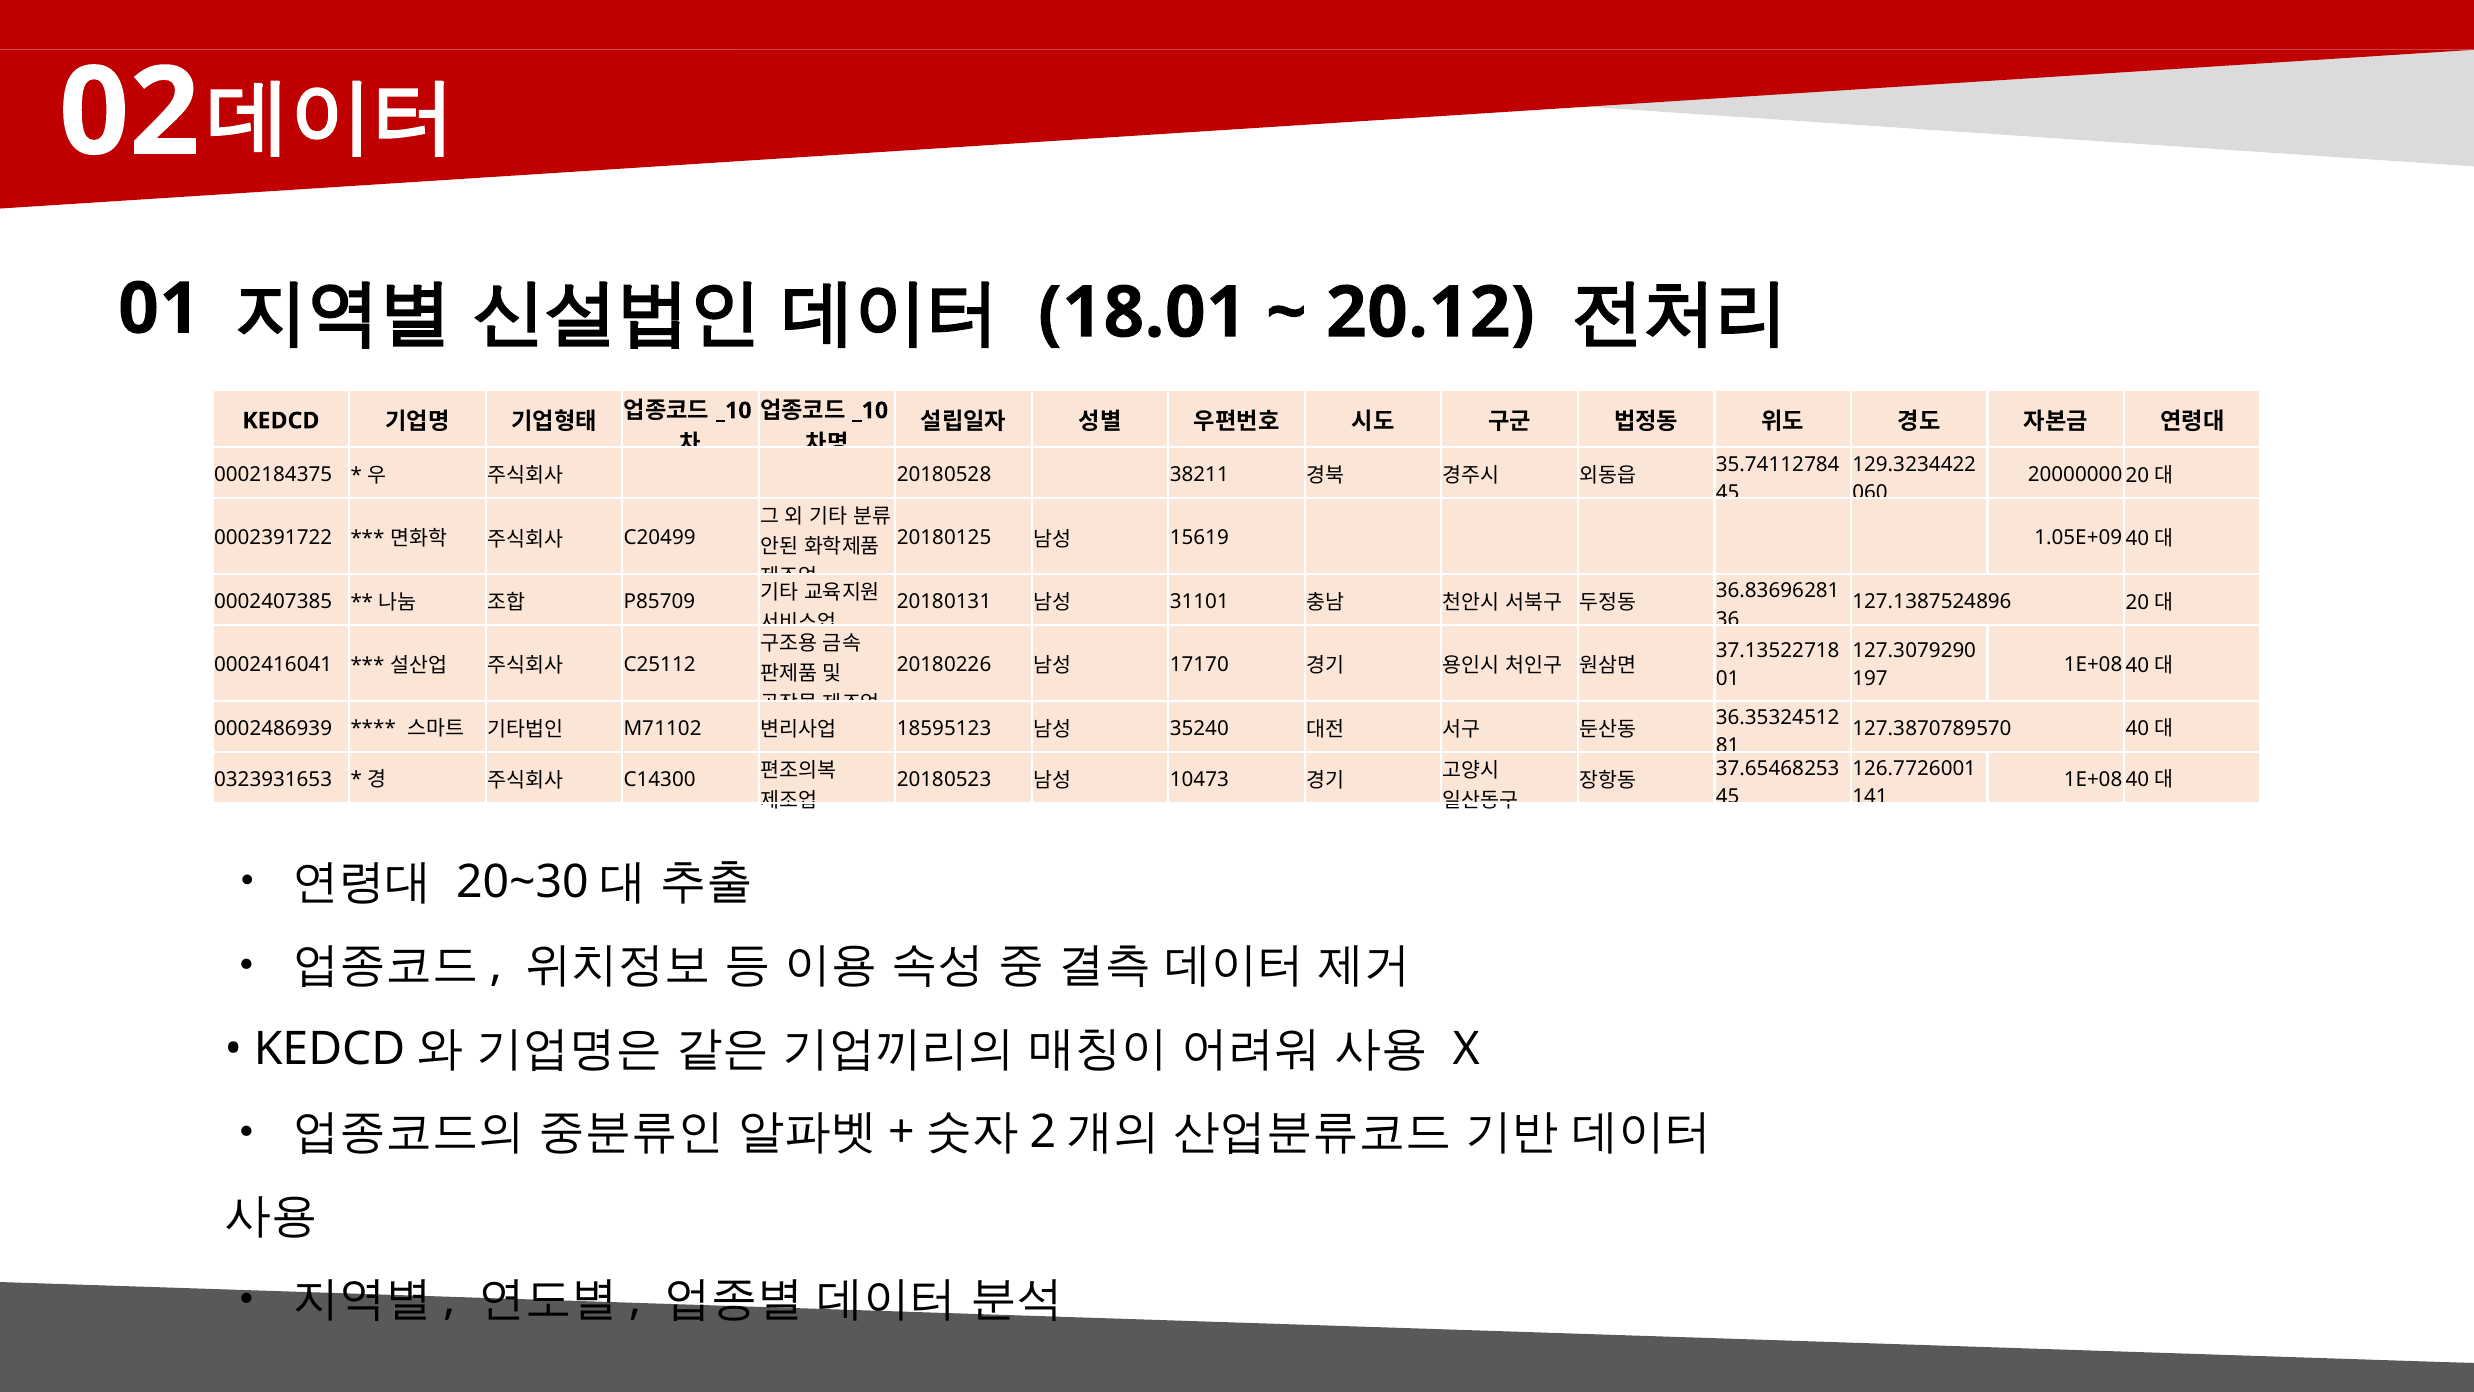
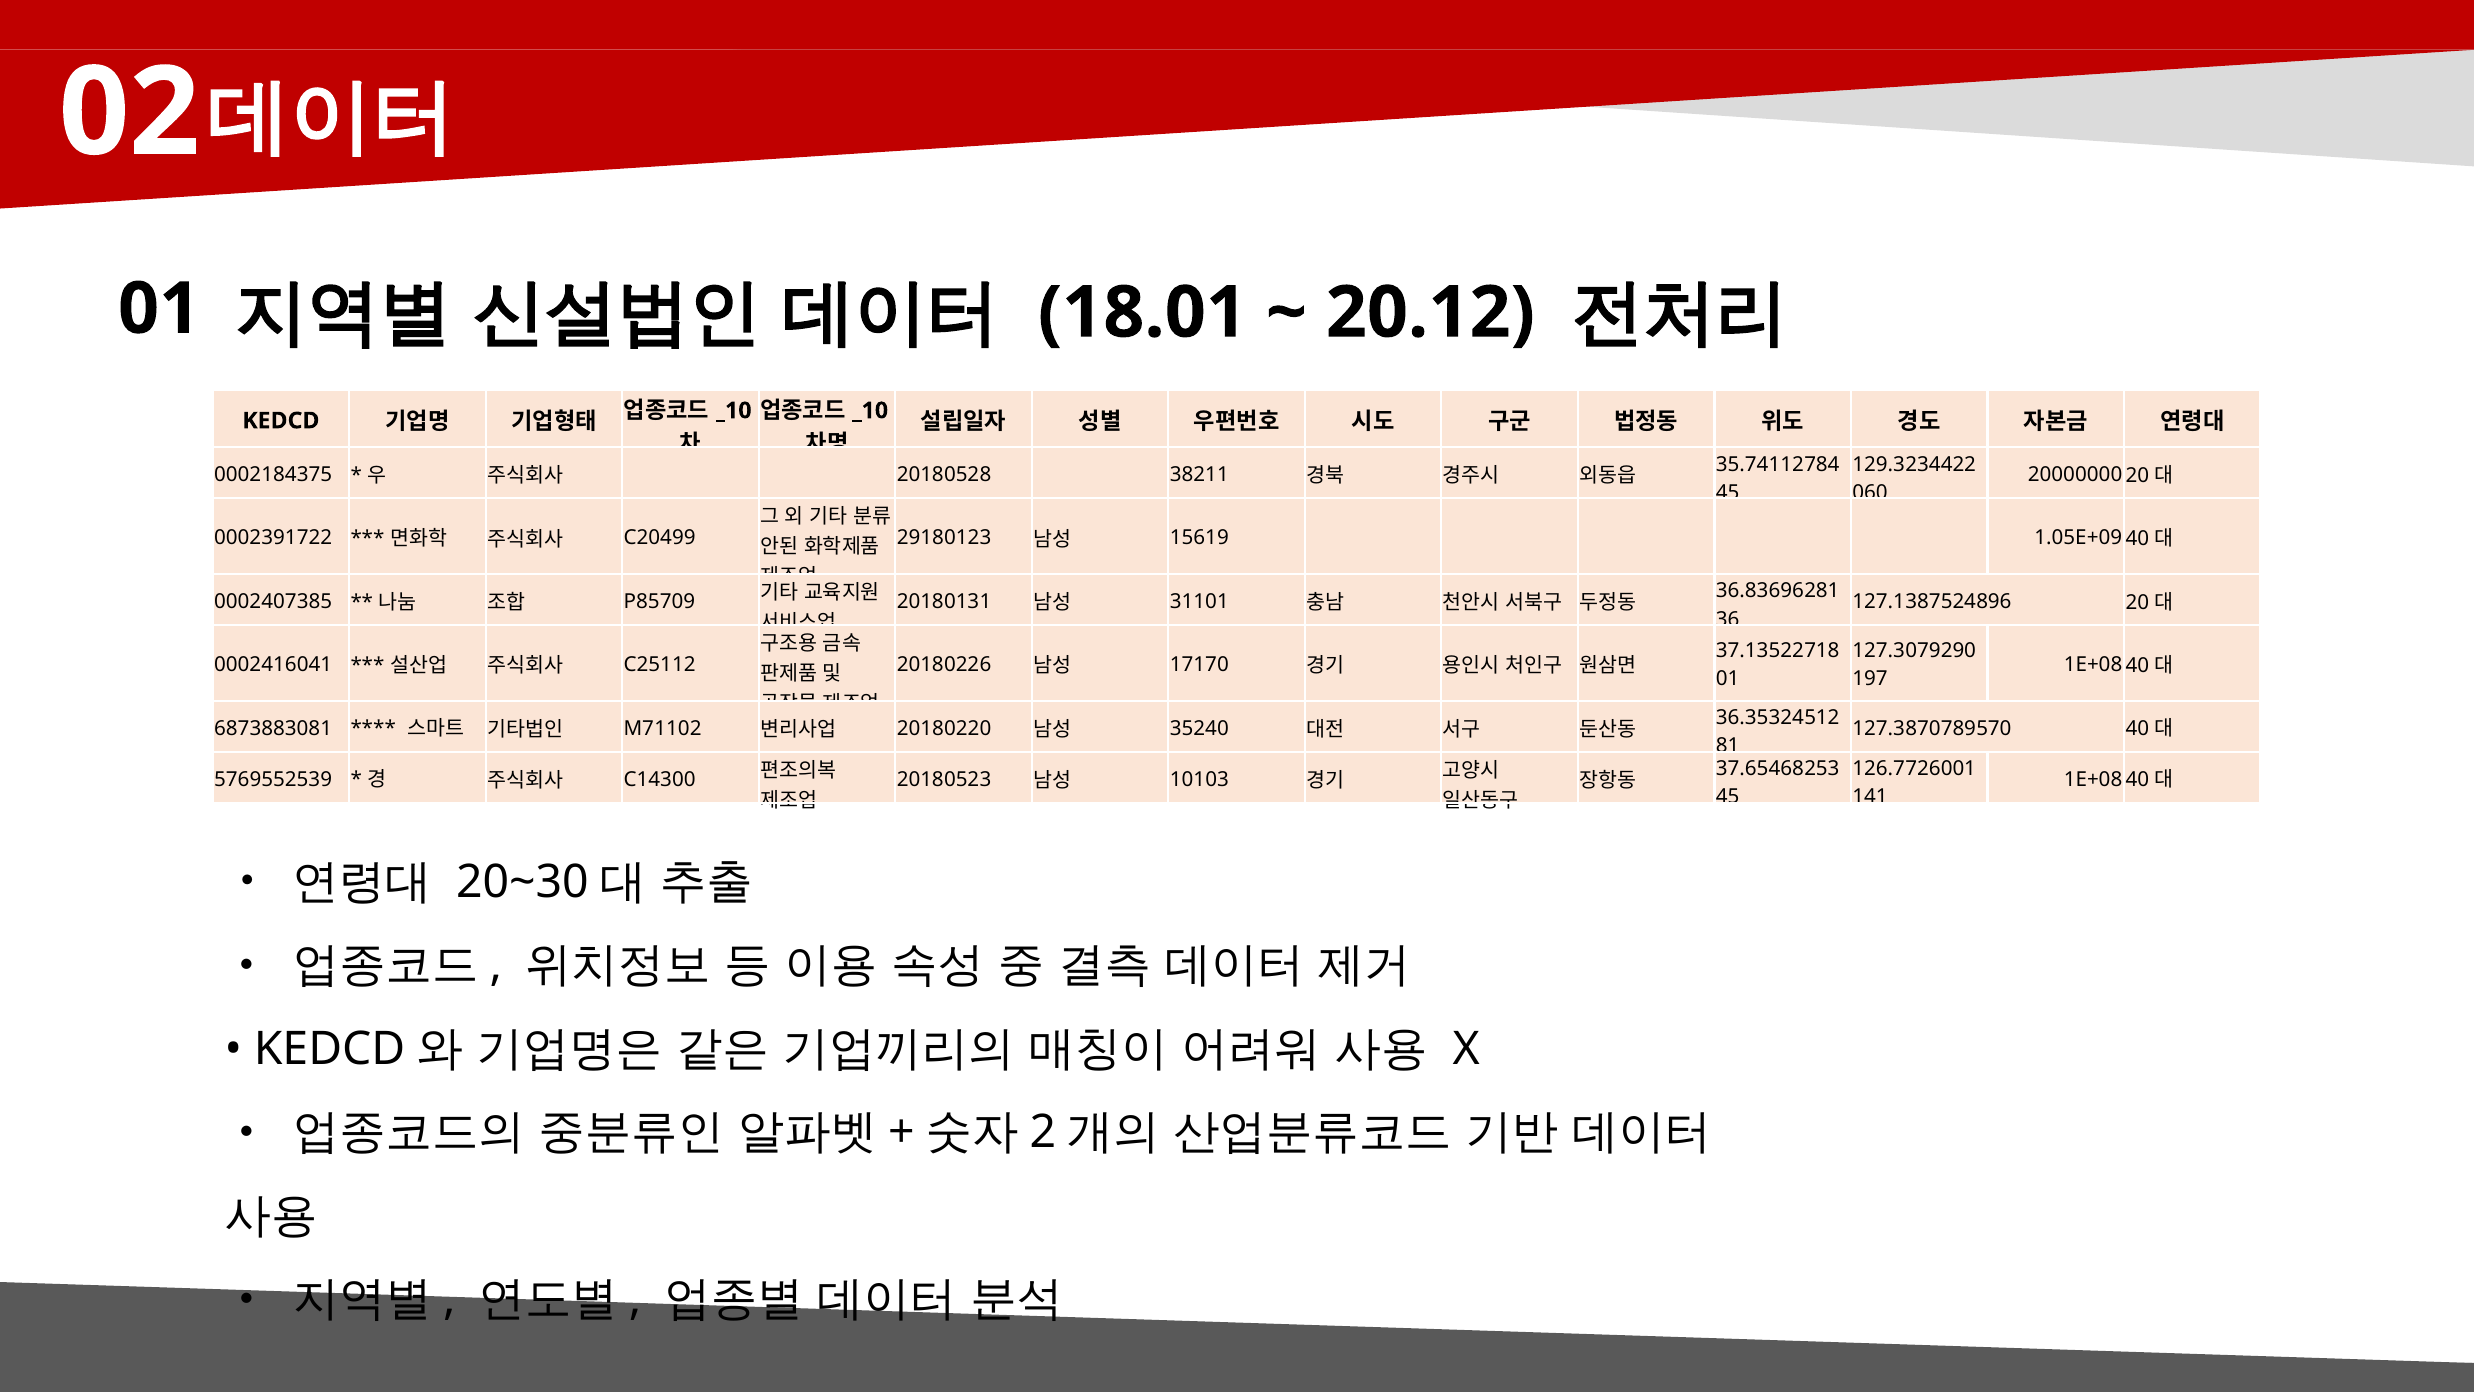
20180125: 20180125 -> 29180123 (944, 538)
0002486939: 0002486939 -> 6873883081 (273, 728)
18595123: 18595123 -> 20180220 (944, 728)
0323931653: 0323931653 -> 5769552539 (273, 779)
10473: 10473 -> 10103 (1199, 779)
